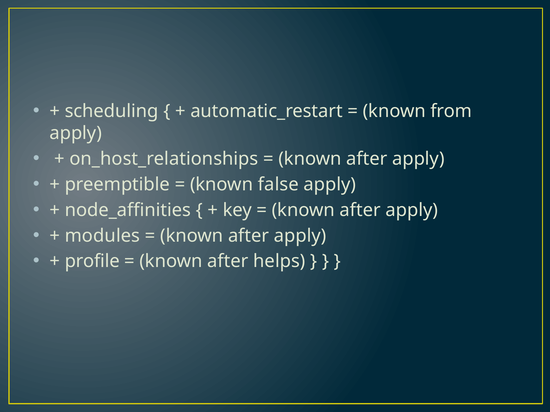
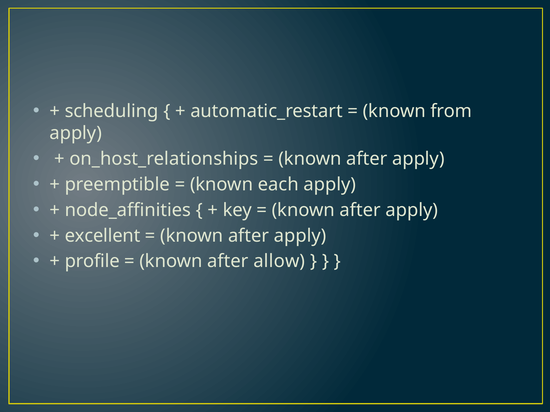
false: false -> each (278, 185)
modules: modules -> excellent (103, 236)
helps: helps -> allow (279, 262)
